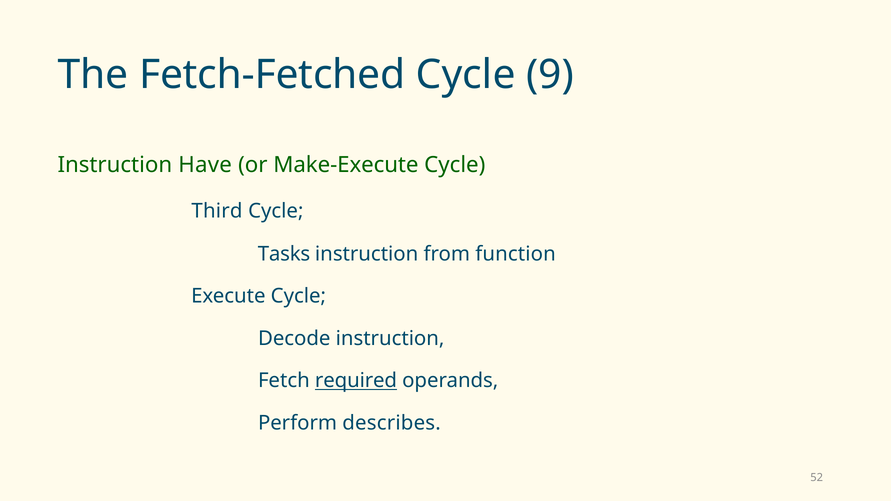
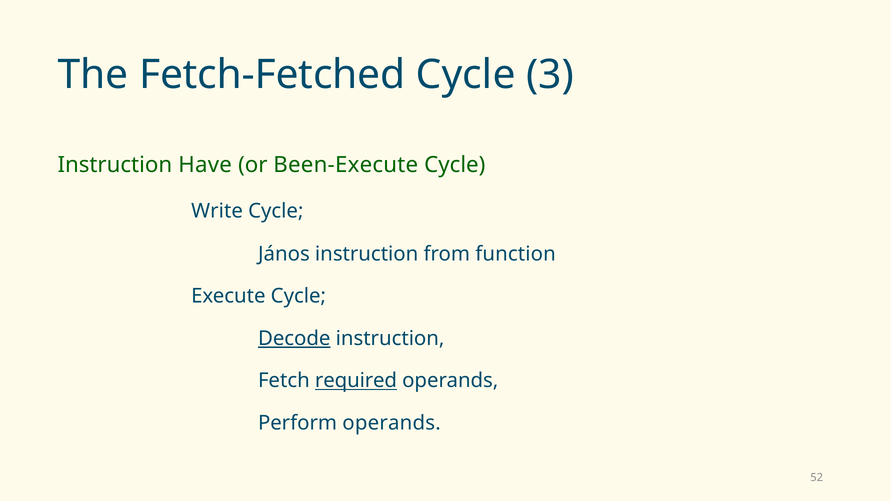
9: 9 -> 3 (550, 75)
Make-Execute: Make-Execute -> Been-Execute (346, 165)
Third: Third -> Write (217, 211)
Tasks: Tasks -> János (284, 254)
Decode underline: none -> present (294, 339)
Perform describes: describes -> operands (392, 423)
